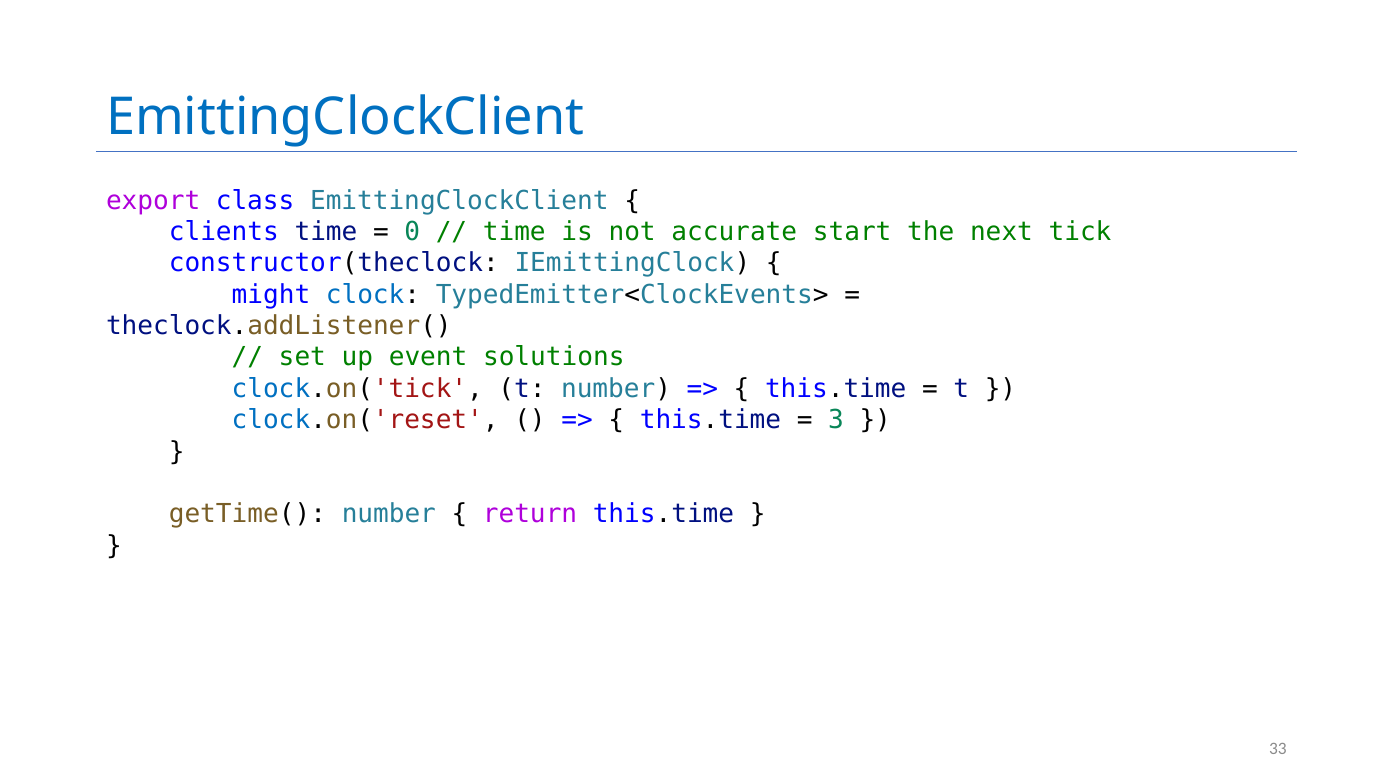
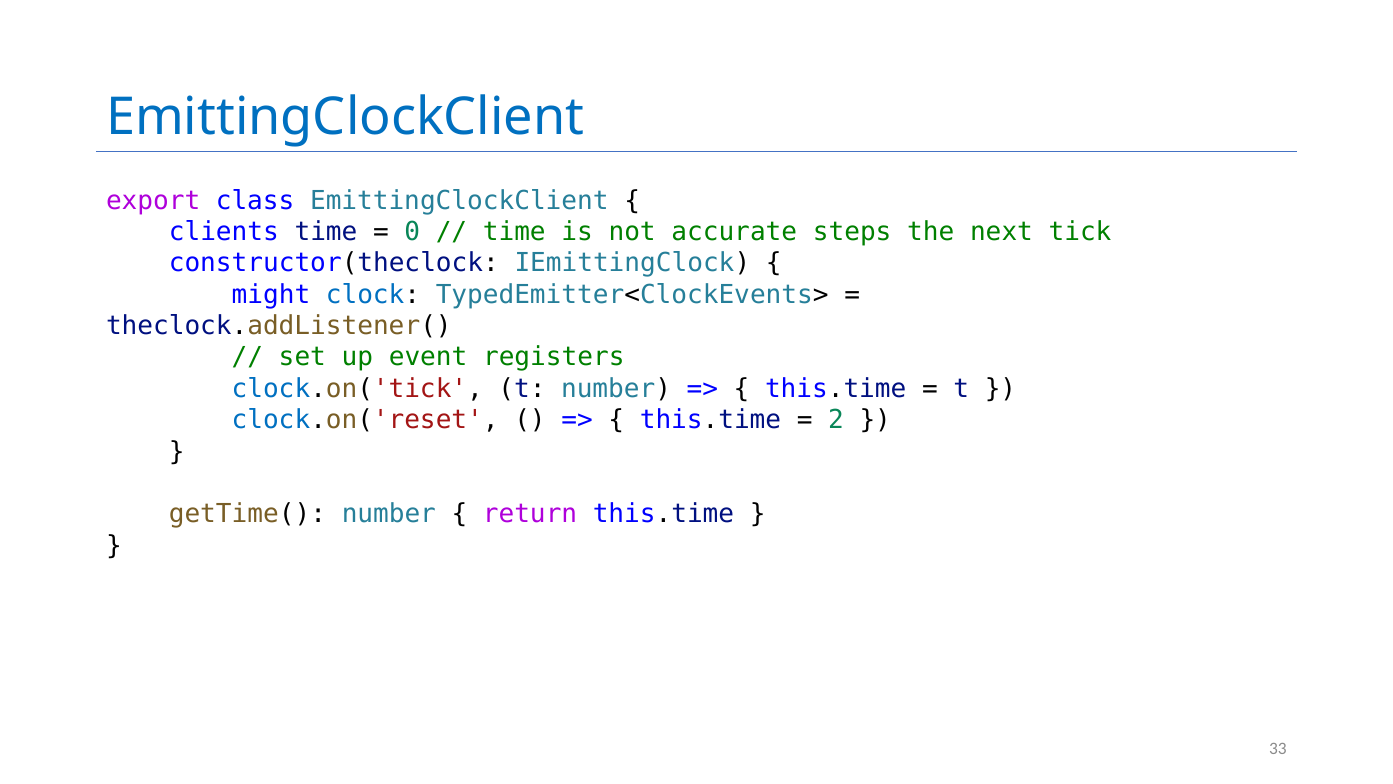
start: start -> steps (852, 232)
solutions: solutions -> registers (554, 357)
3: 3 -> 2 (836, 420)
